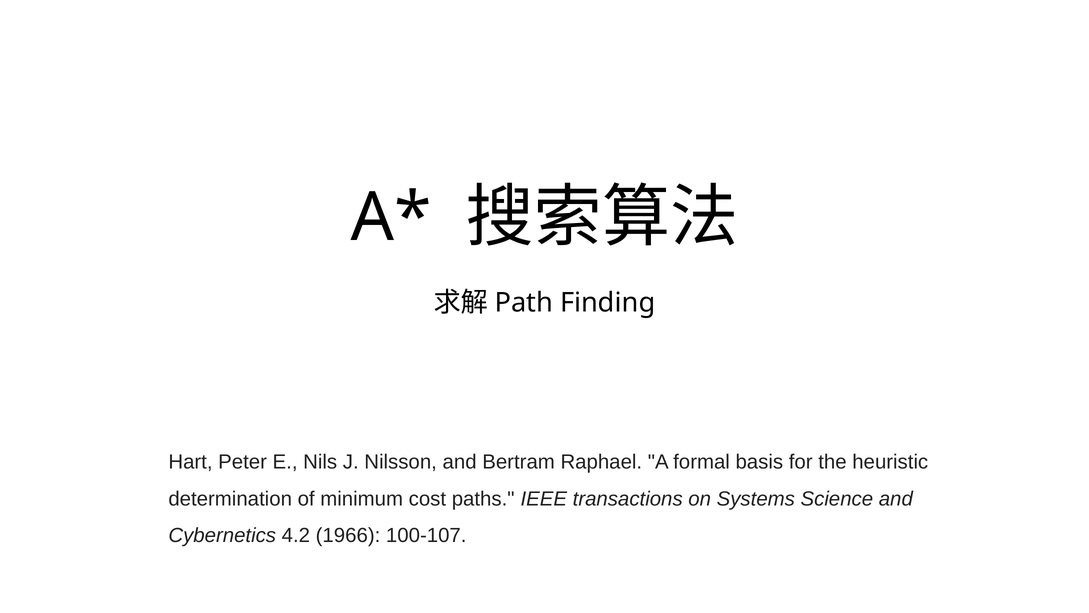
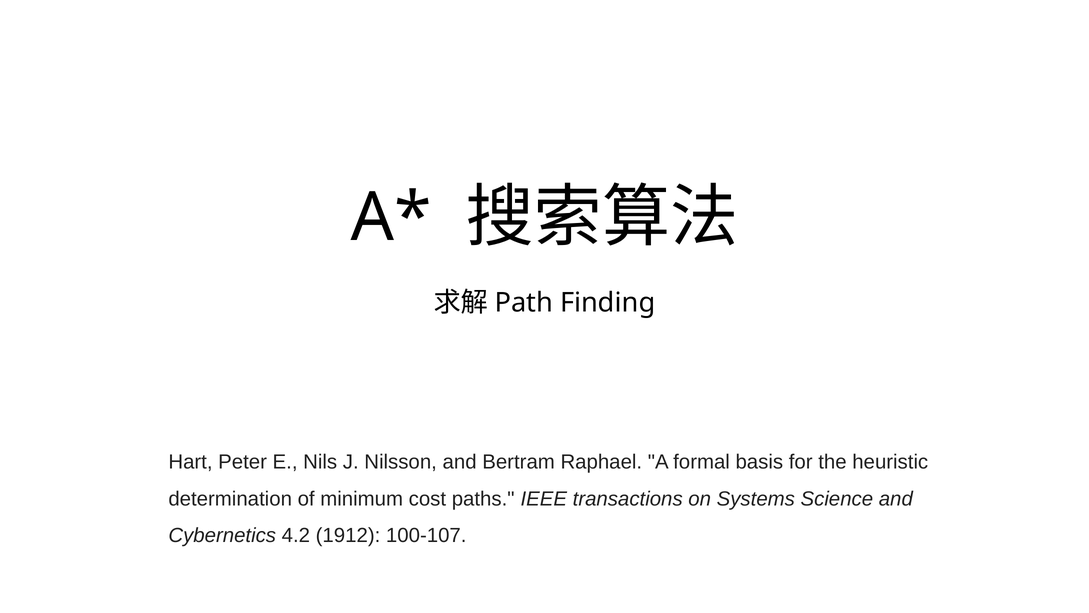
1966: 1966 -> 1912 (348, 535)
